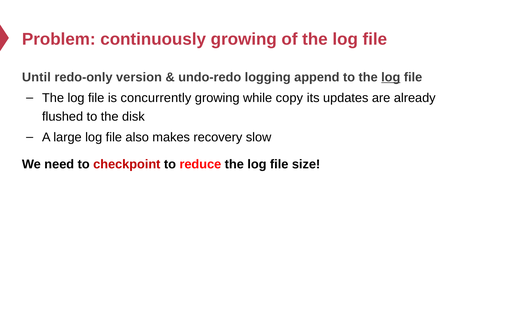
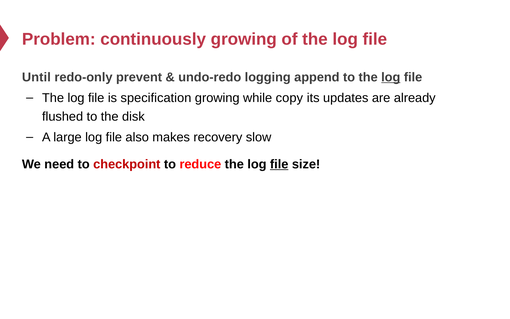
version: version -> prevent (139, 77)
concurrently: concurrently -> specification (156, 98)
file underline: none -> present (279, 164)
